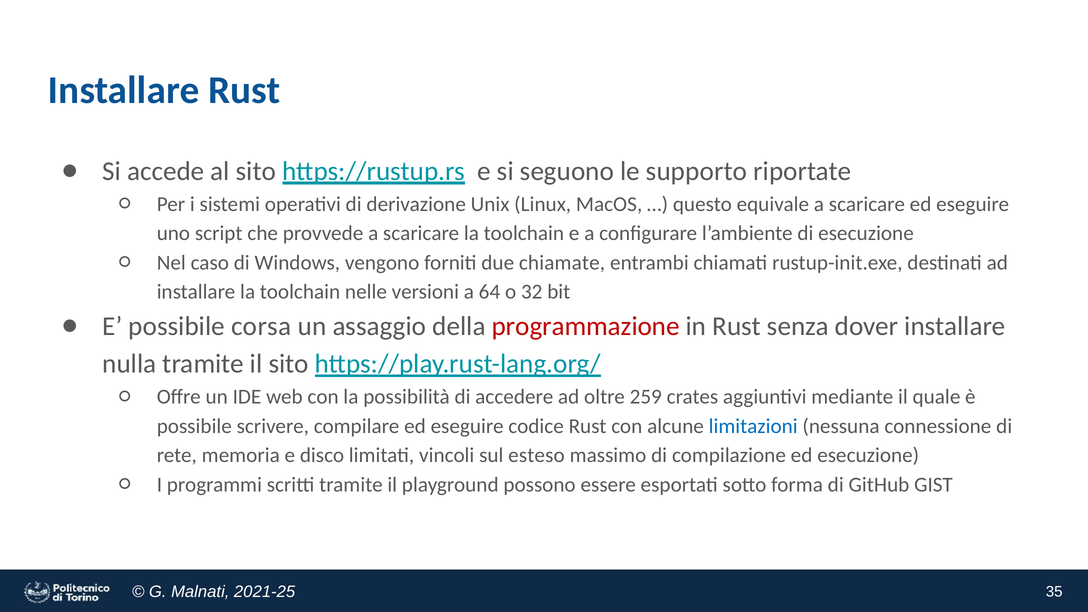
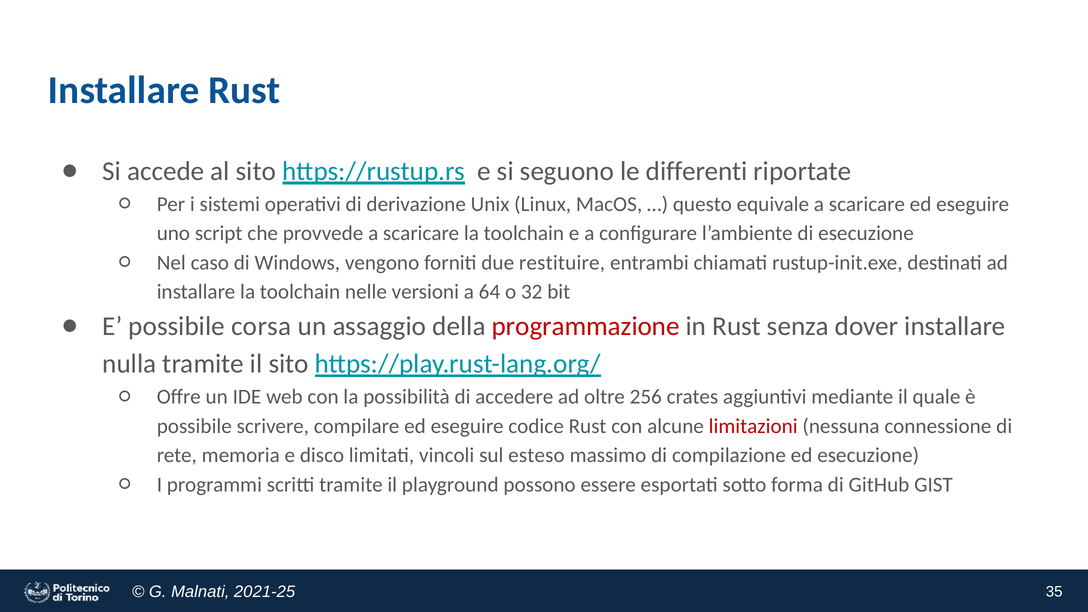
supporto: supporto -> differenti (697, 171)
chiamate: chiamate -> restituire (562, 263)
259: 259 -> 256 (646, 397)
limitazioni colour: blue -> red (753, 426)
